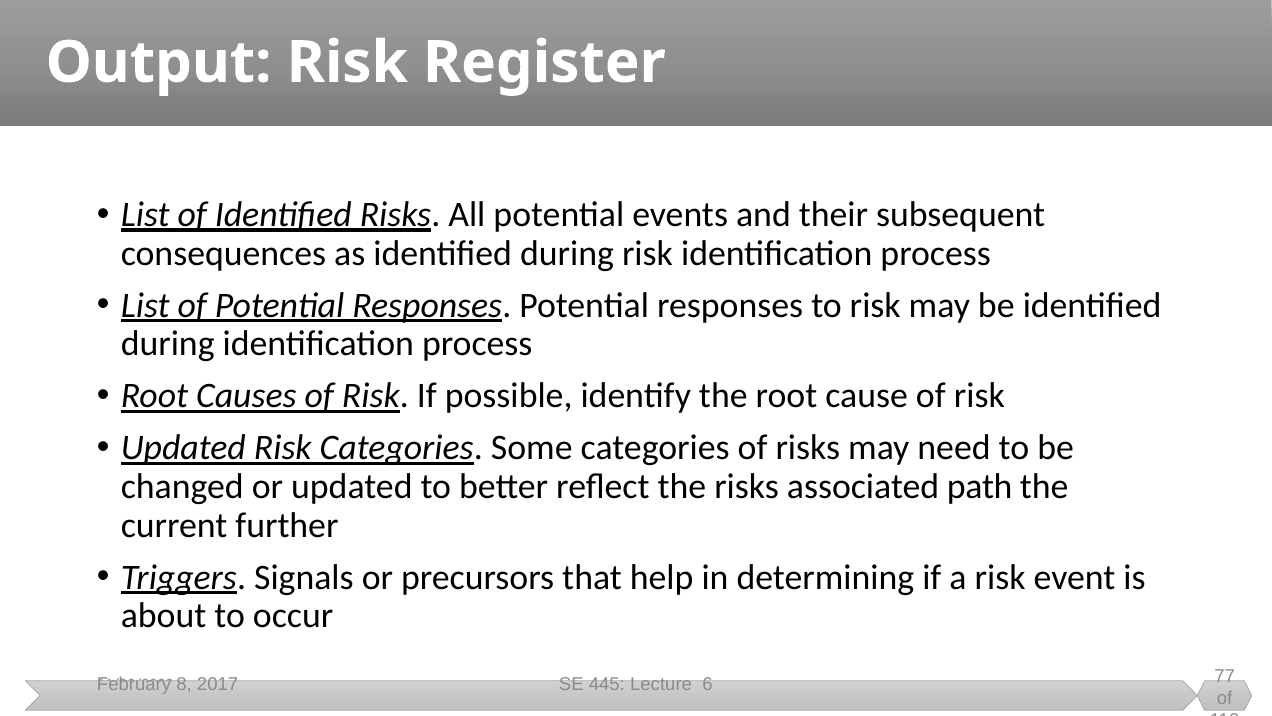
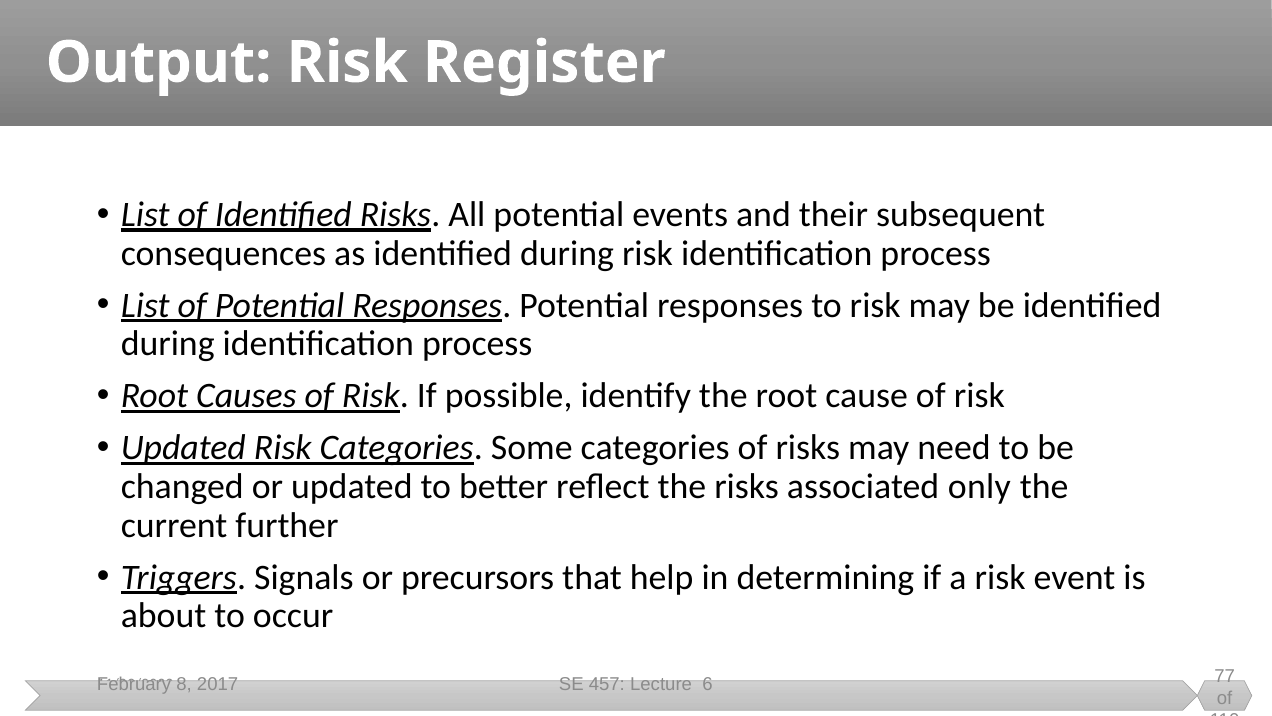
path: path -> only (979, 486)
445: 445 -> 457 (607, 683)
